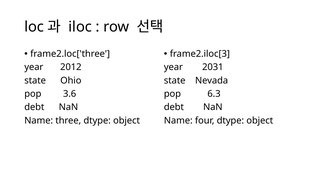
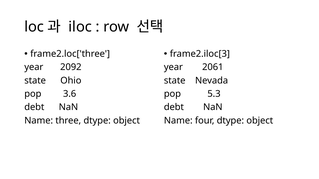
2012: 2012 -> 2092 (71, 67)
2031: 2031 -> 2061 (213, 67)
6.3: 6.3 -> 5.3 (214, 94)
